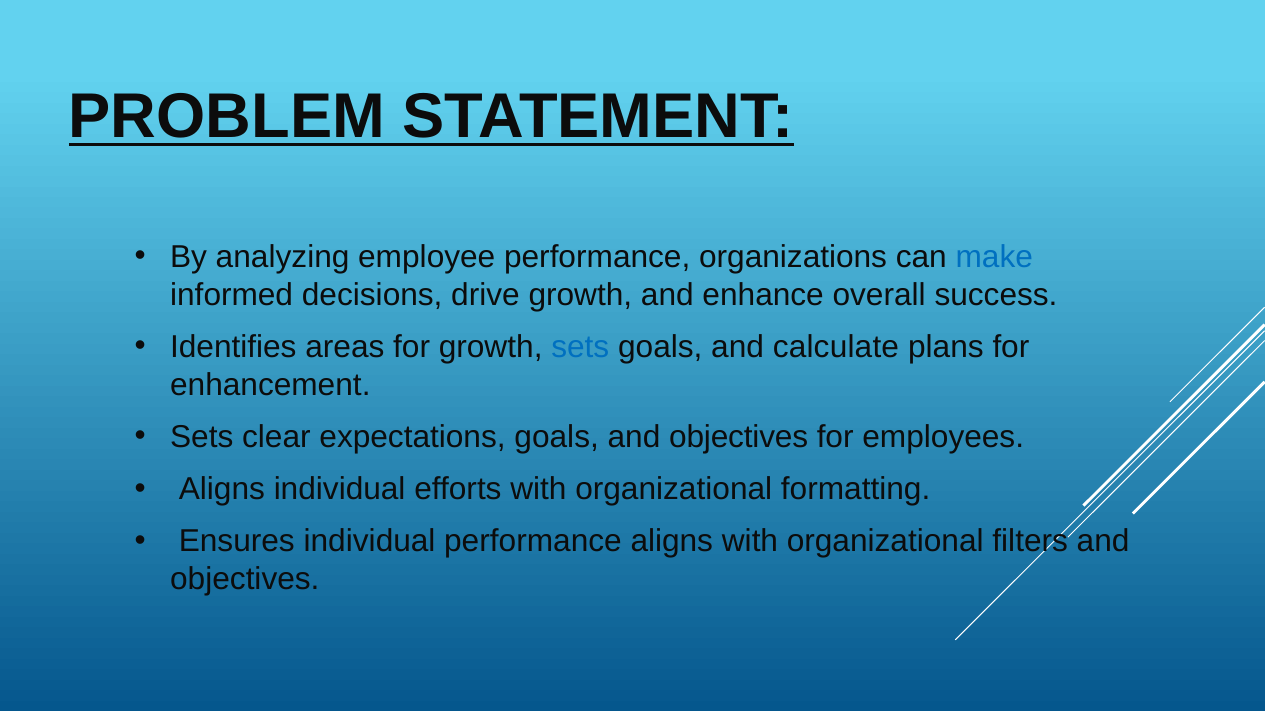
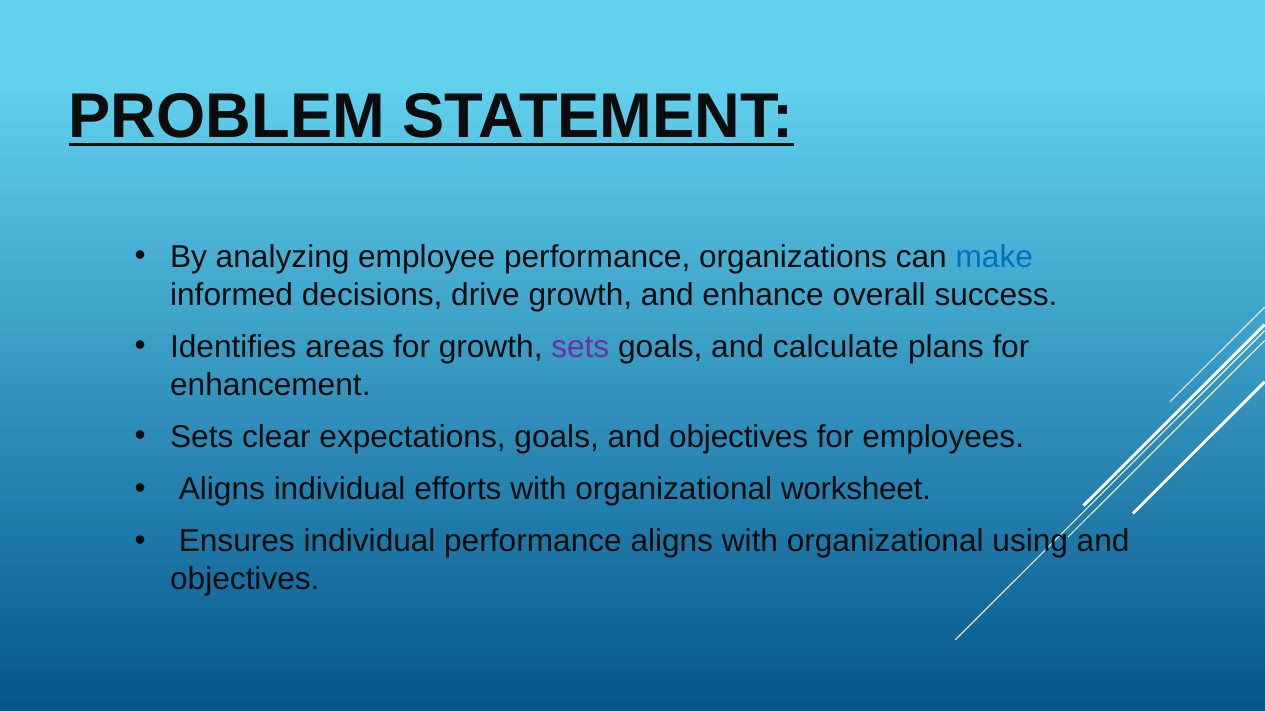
sets colour: blue -> purple (580, 347)
formatting: formatting -> worksheet (856, 490)
filters: filters -> using (1030, 542)
